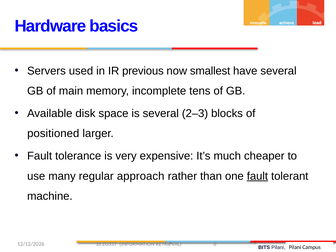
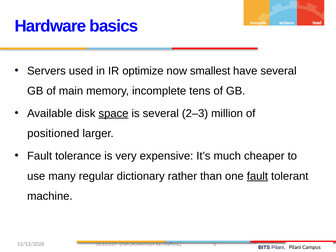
previous: previous -> optimize (143, 71)
space underline: none -> present (113, 113)
blocks: blocks -> million (227, 113)
approach: approach -> dictionary (141, 176)
